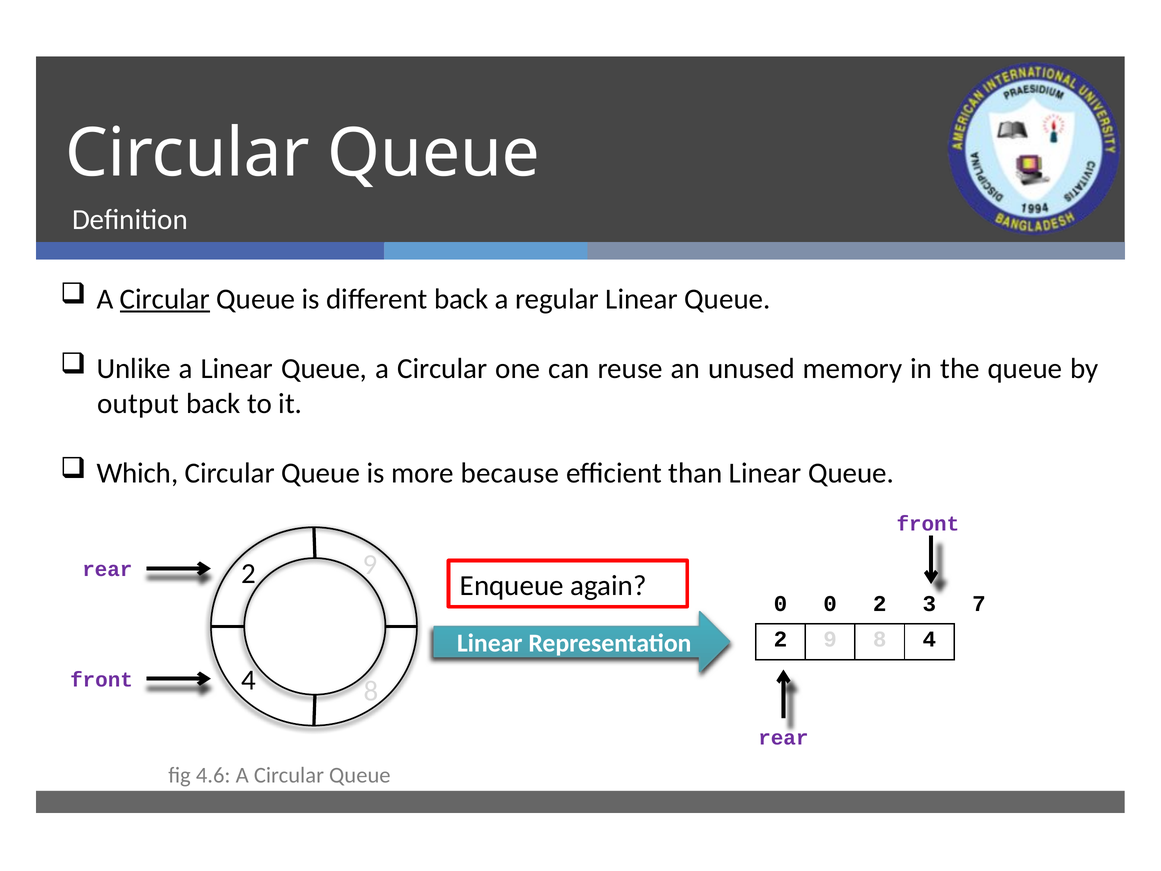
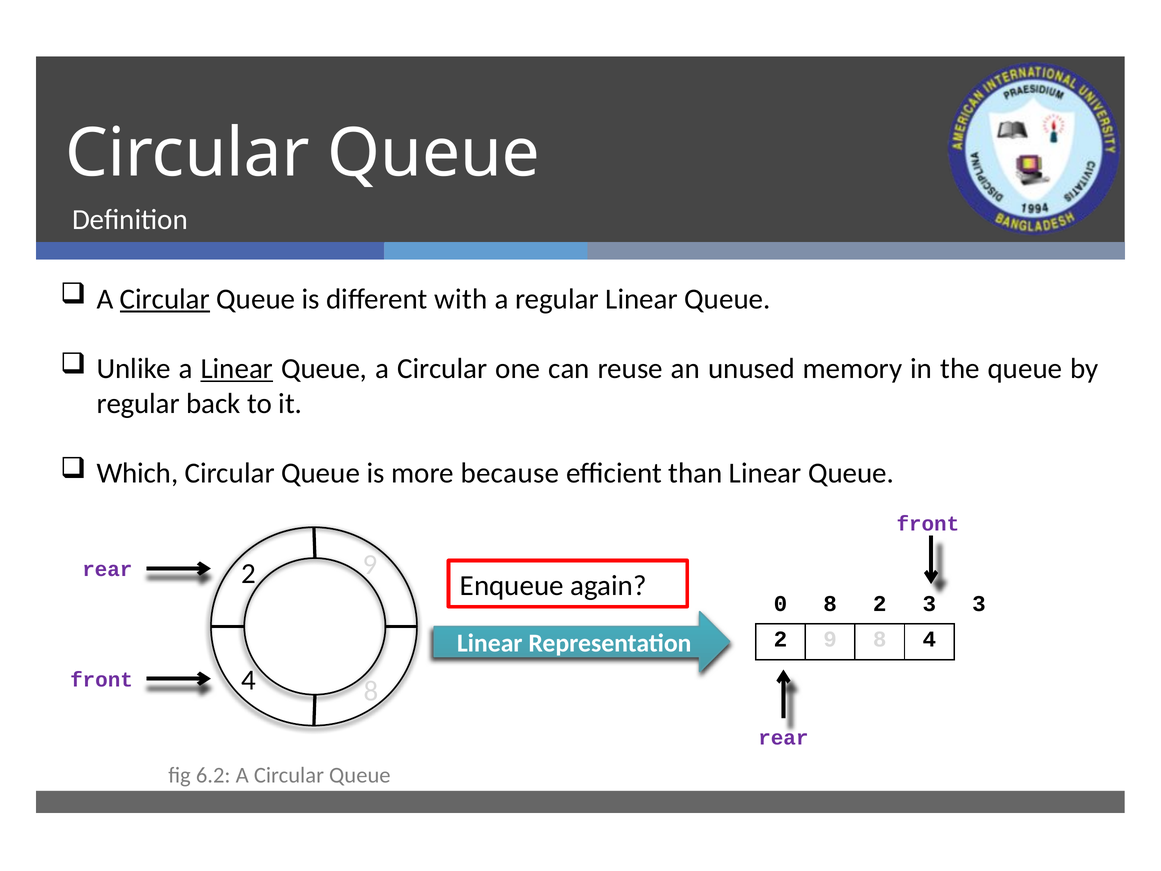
different back: back -> with (461, 299)
Linear underline: none -> present (237, 369)
output: output -> regular (138, 403)
0 0: 0 -> 8 (830, 603)
3 7: 7 -> 3 (979, 603)
4.6: 4.6 -> 6.2 (213, 775)
